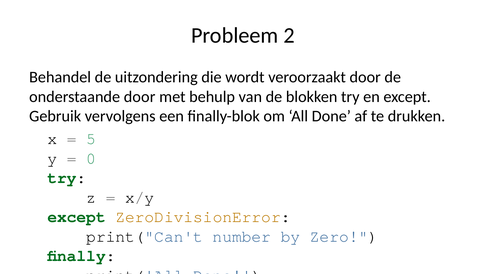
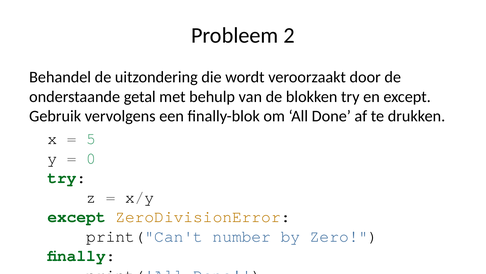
onderstaande door: door -> getal (140, 97)
